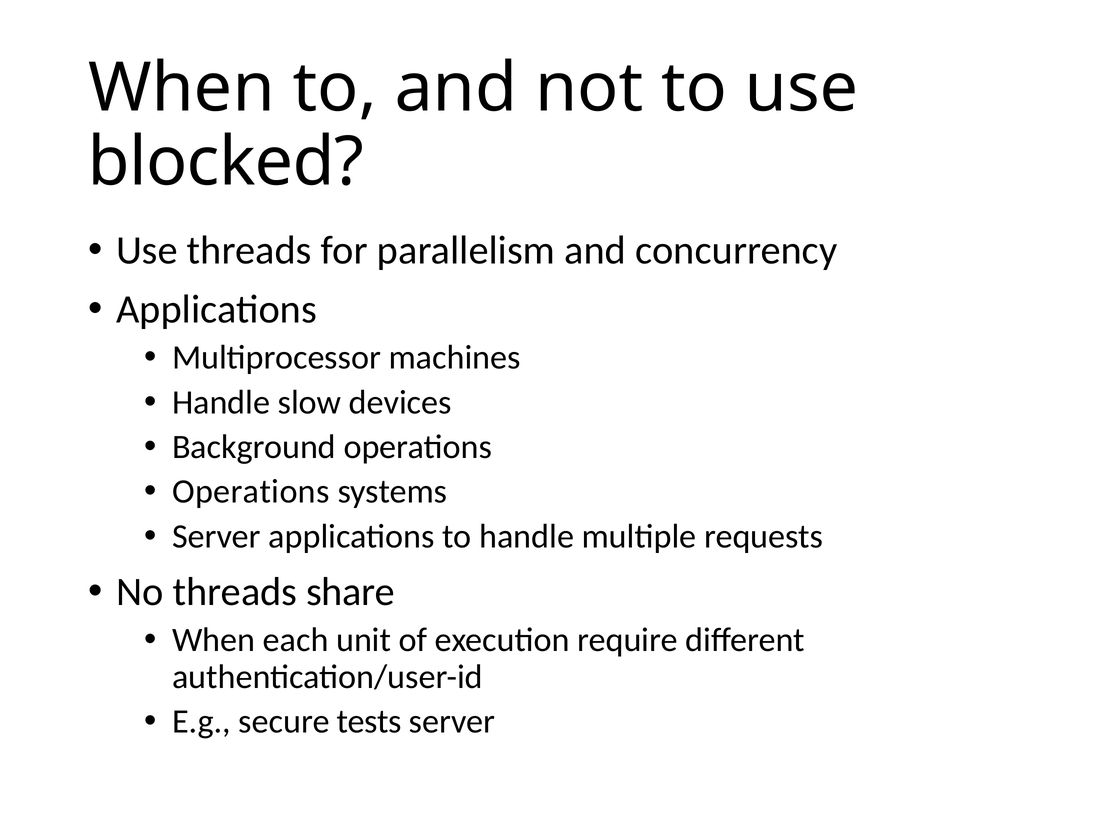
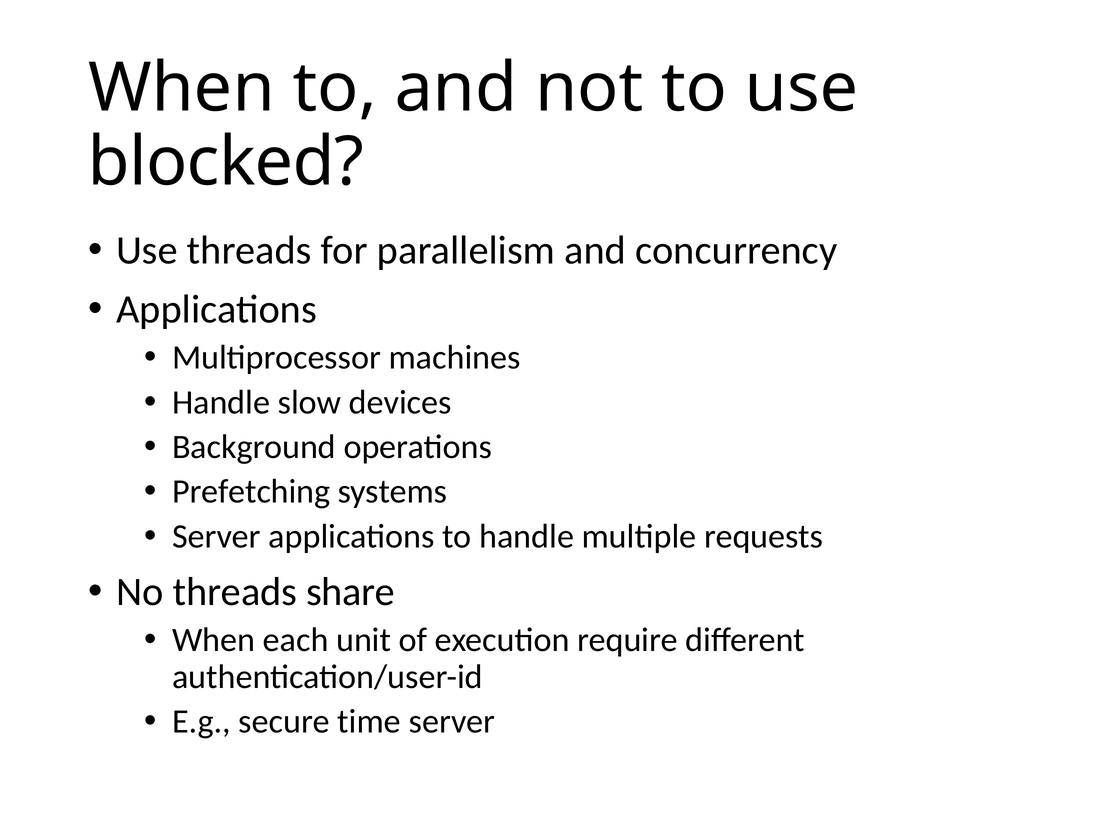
Operations: Operations -> Prefetching (251, 492)
tests: tests -> time (369, 722)
